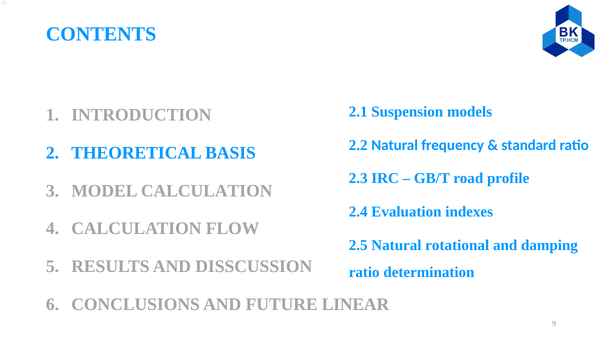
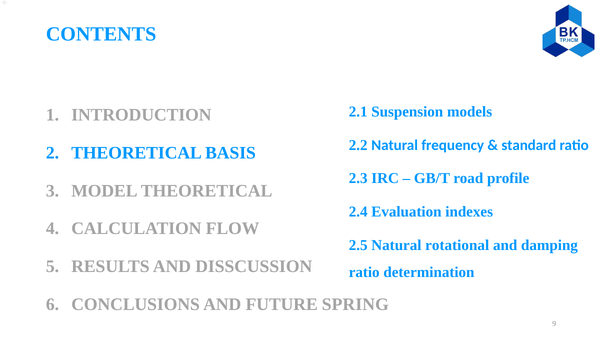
MODEL CALCULATION: CALCULATION -> THEORETICAL (207, 190)
LINEAR: LINEAR -> SPRING (355, 304)
